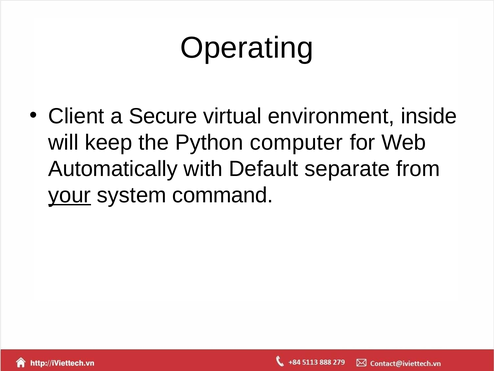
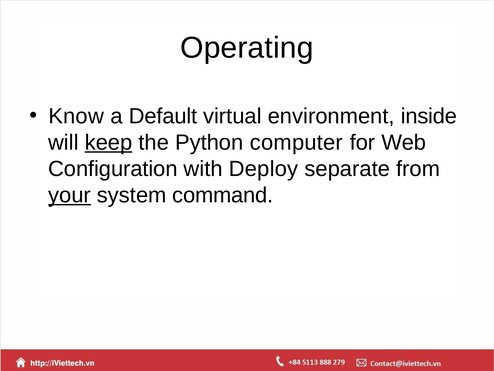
Client: Client -> Know (76, 116)
Secure: Secure -> Default (163, 116)
keep underline: none -> present (109, 142)
Automatically: Automatically -> Configuration (113, 169)
Default: Default -> Deploy (263, 169)
